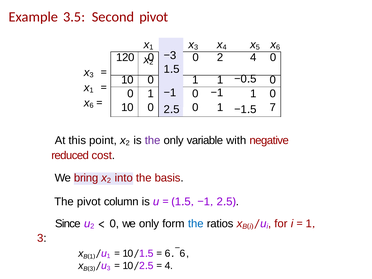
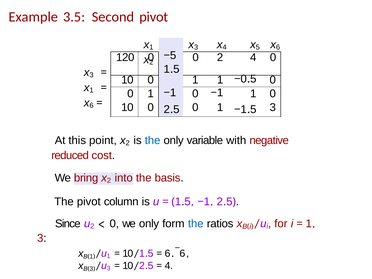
3: 3 -> 5 (173, 55)
1.5 7: 7 -> 3 (273, 108)
the colour: purple -> blue (153, 141)
